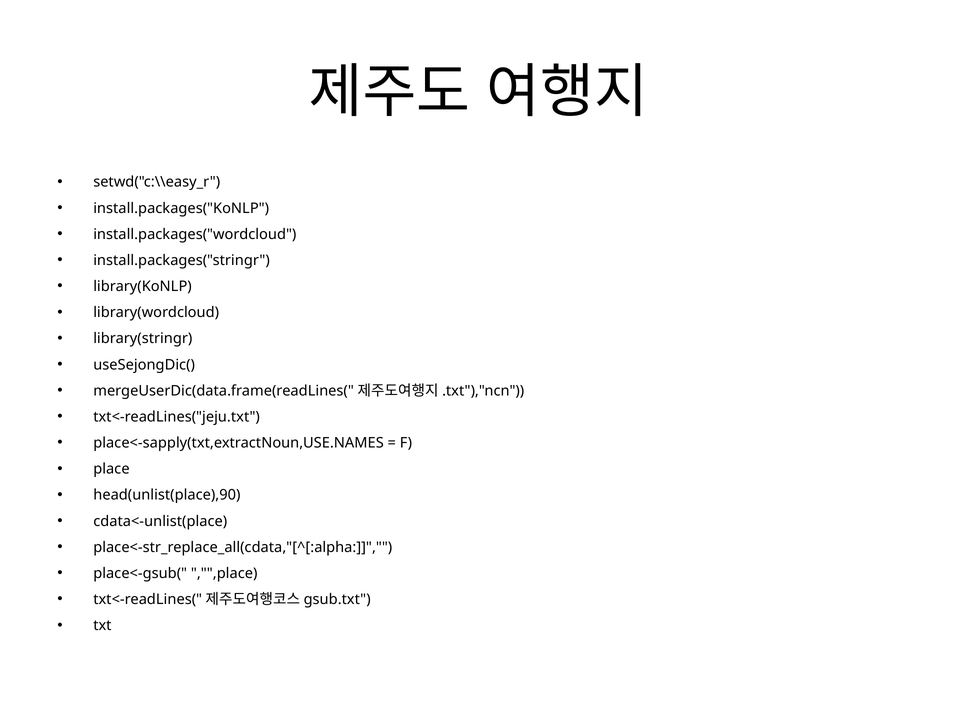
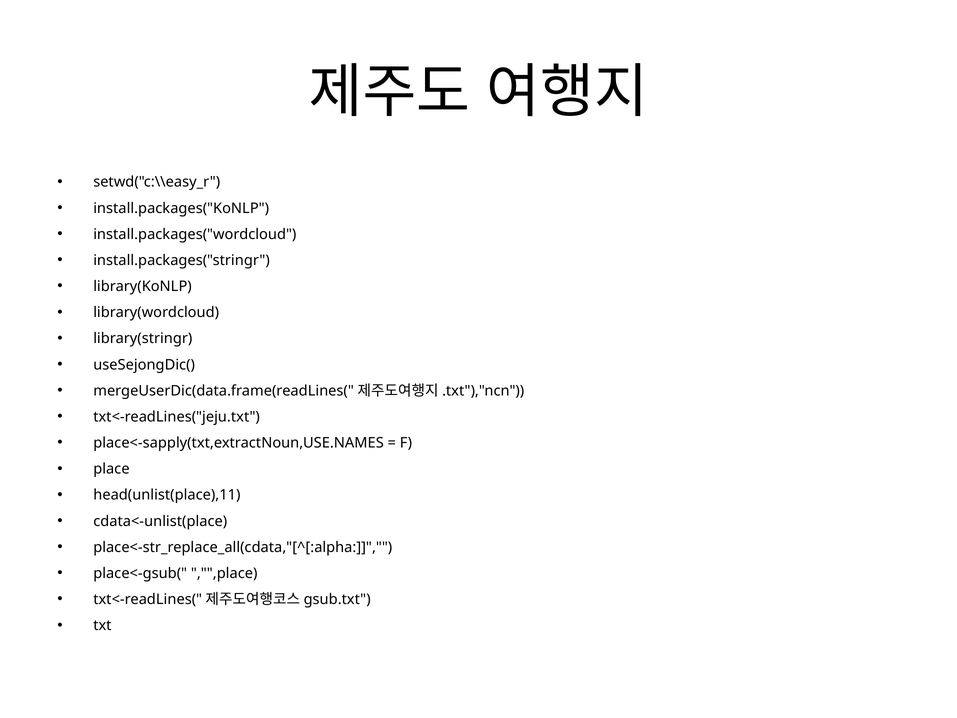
head(unlist(place),90: head(unlist(place),90 -> head(unlist(place),11 (167, 495)
